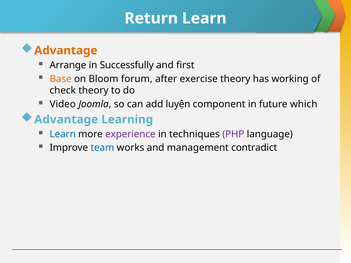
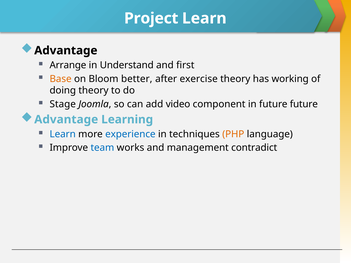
Return: Return -> Project (151, 18)
Advantage colour: orange -> black (66, 51)
Successfully: Successfully -> Understand (127, 65)
forum: forum -> better (137, 79)
check: check -> doing (63, 91)
Video: Video -> Stage (63, 104)
luyện: luyện -> video (178, 104)
future which: which -> future (304, 104)
experience colour: purple -> blue (130, 134)
PHP colour: purple -> orange (233, 134)
